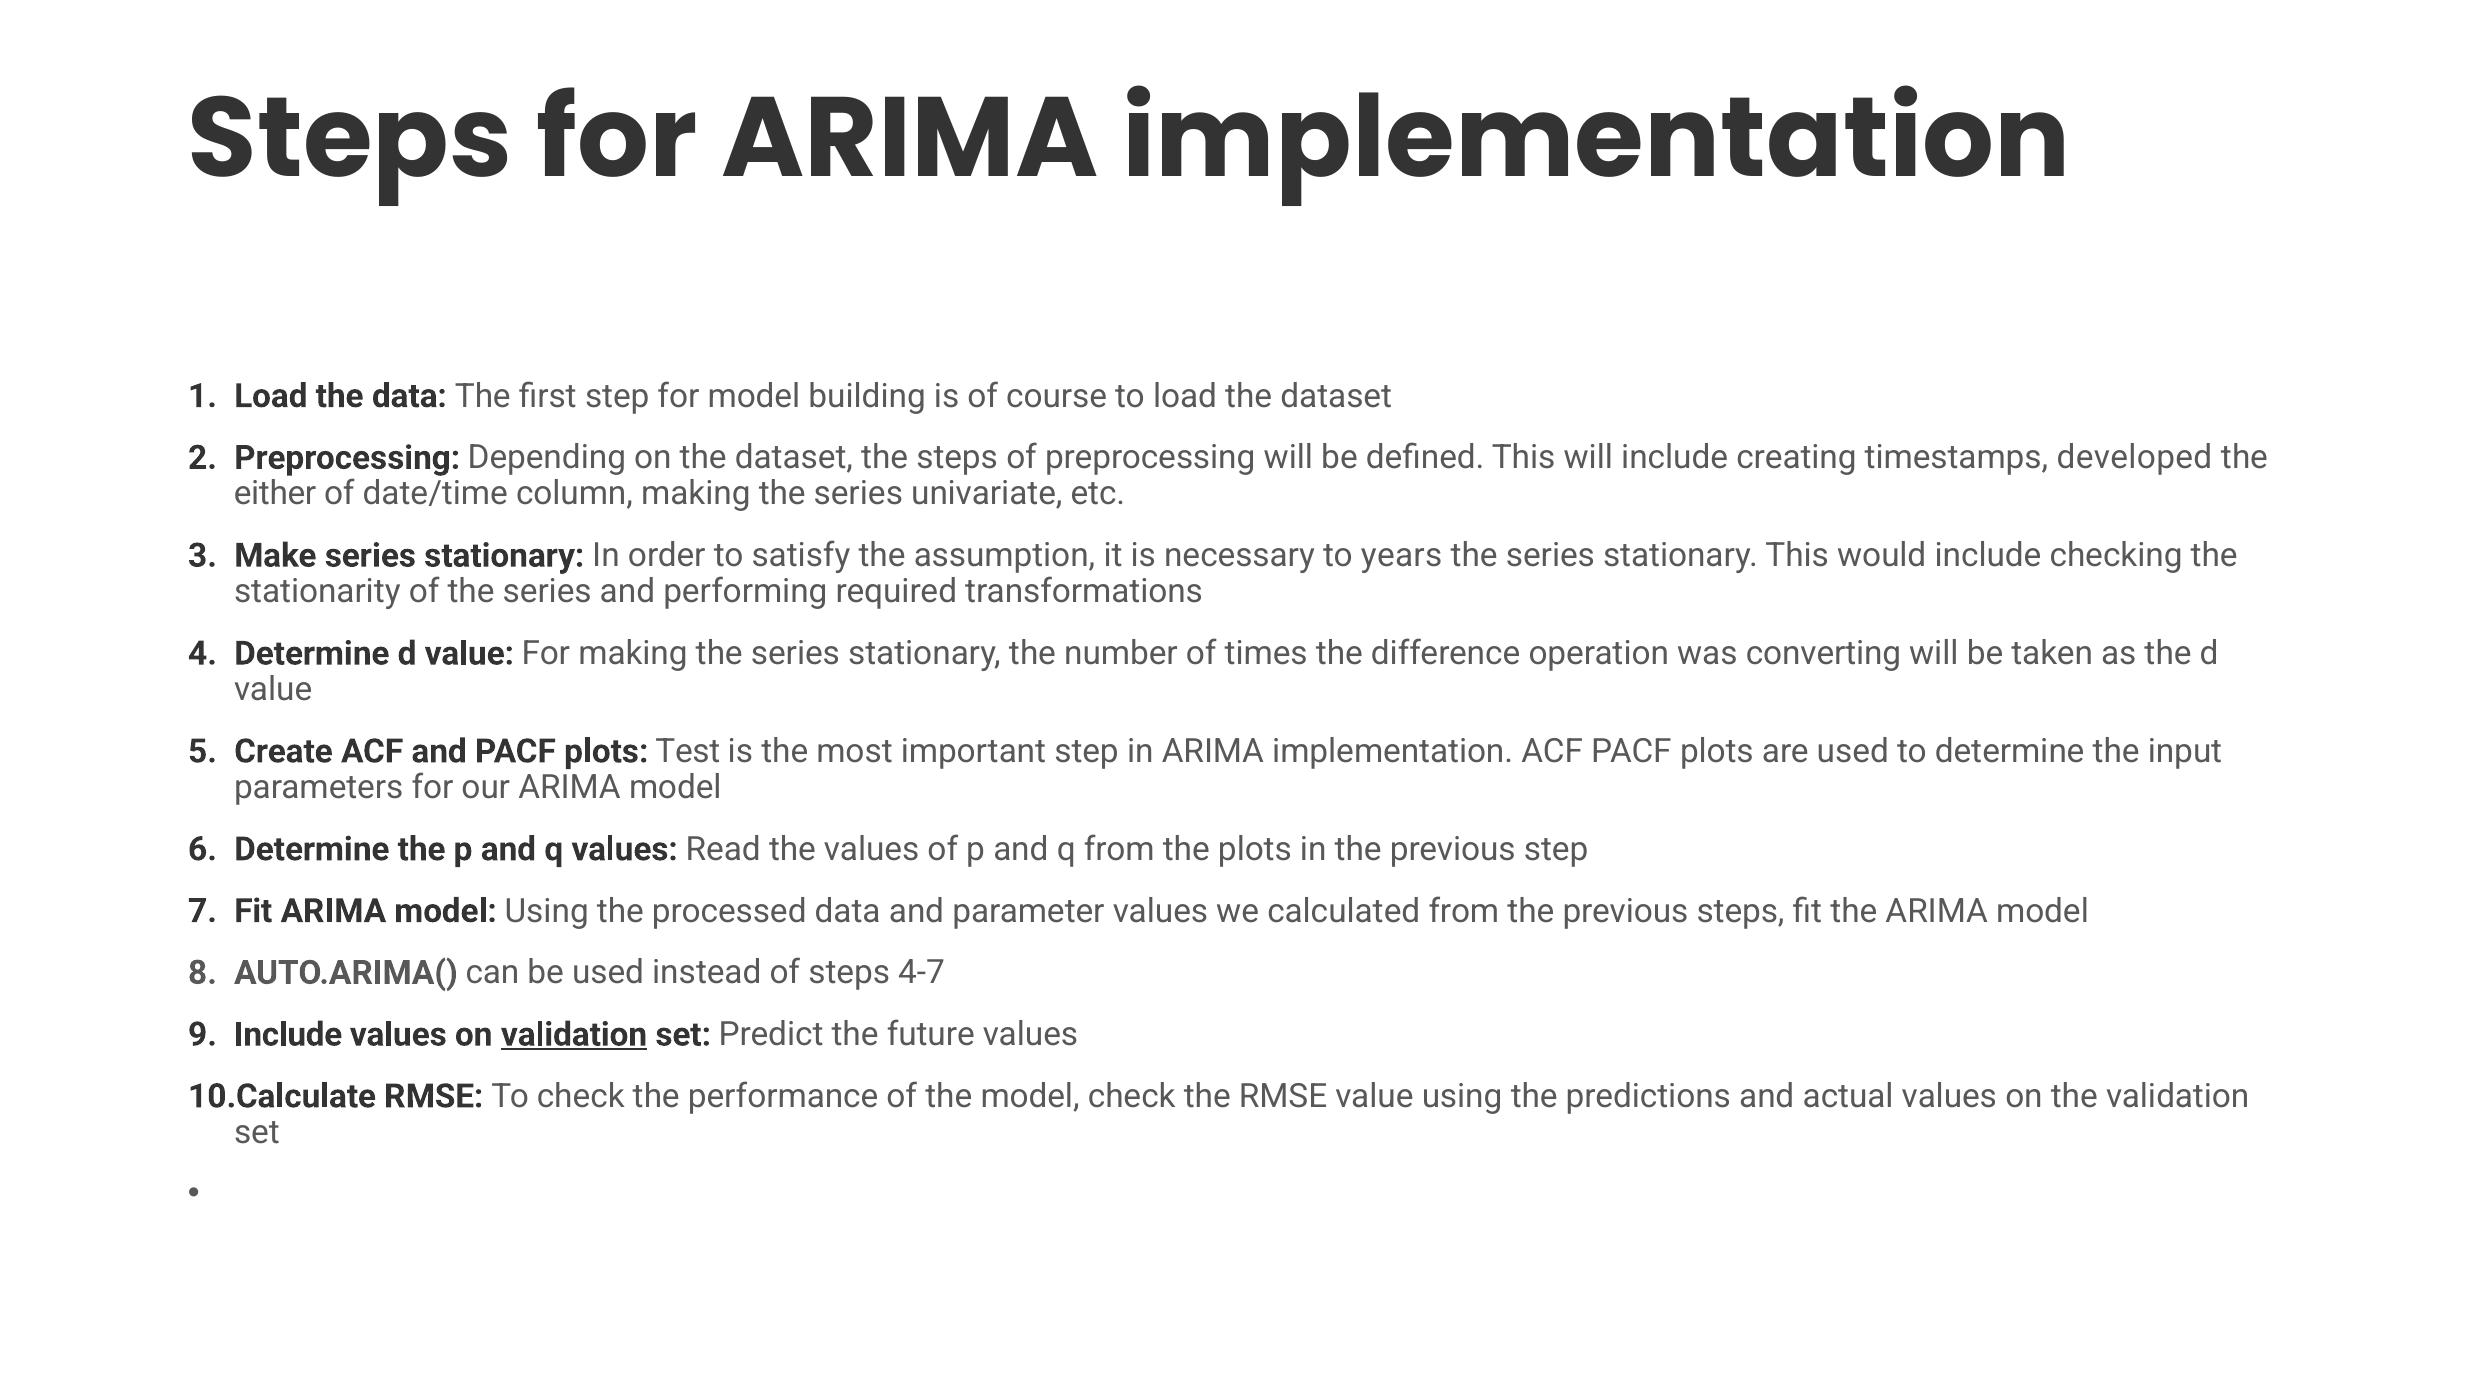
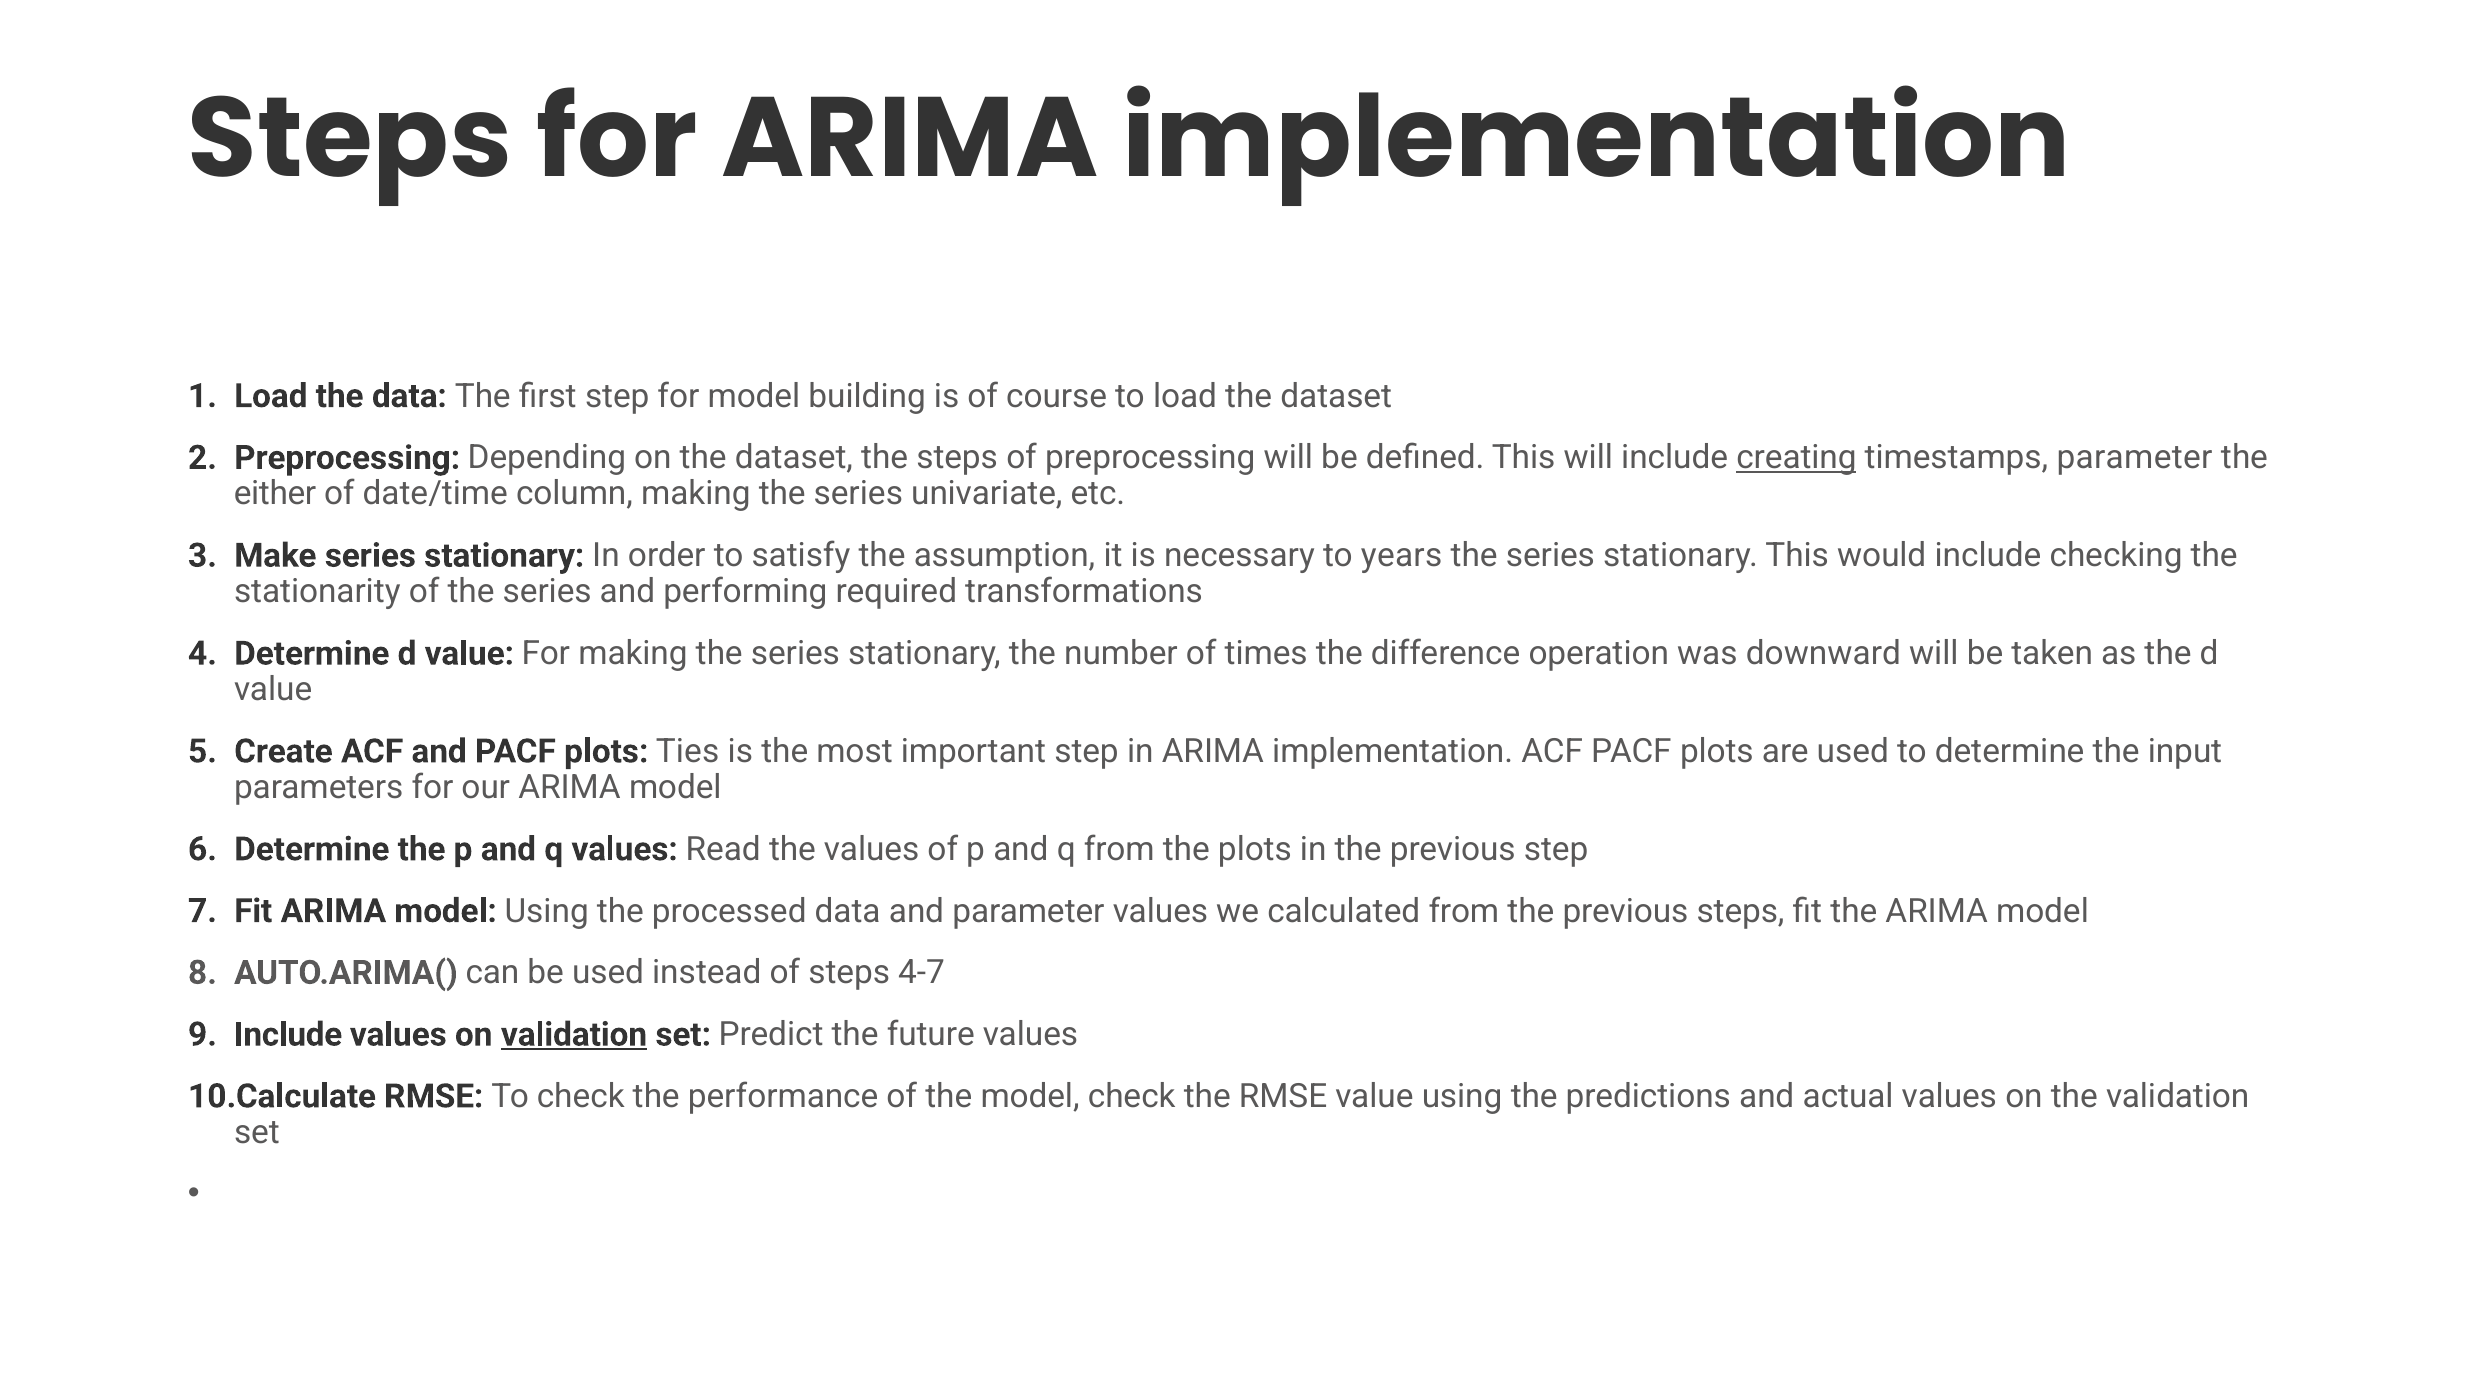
creating underline: none -> present (1796, 458)
timestamps developed: developed -> parameter (2134, 458)
converting: converting -> downward (1823, 654)
Test: Test -> Ties (688, 752)
